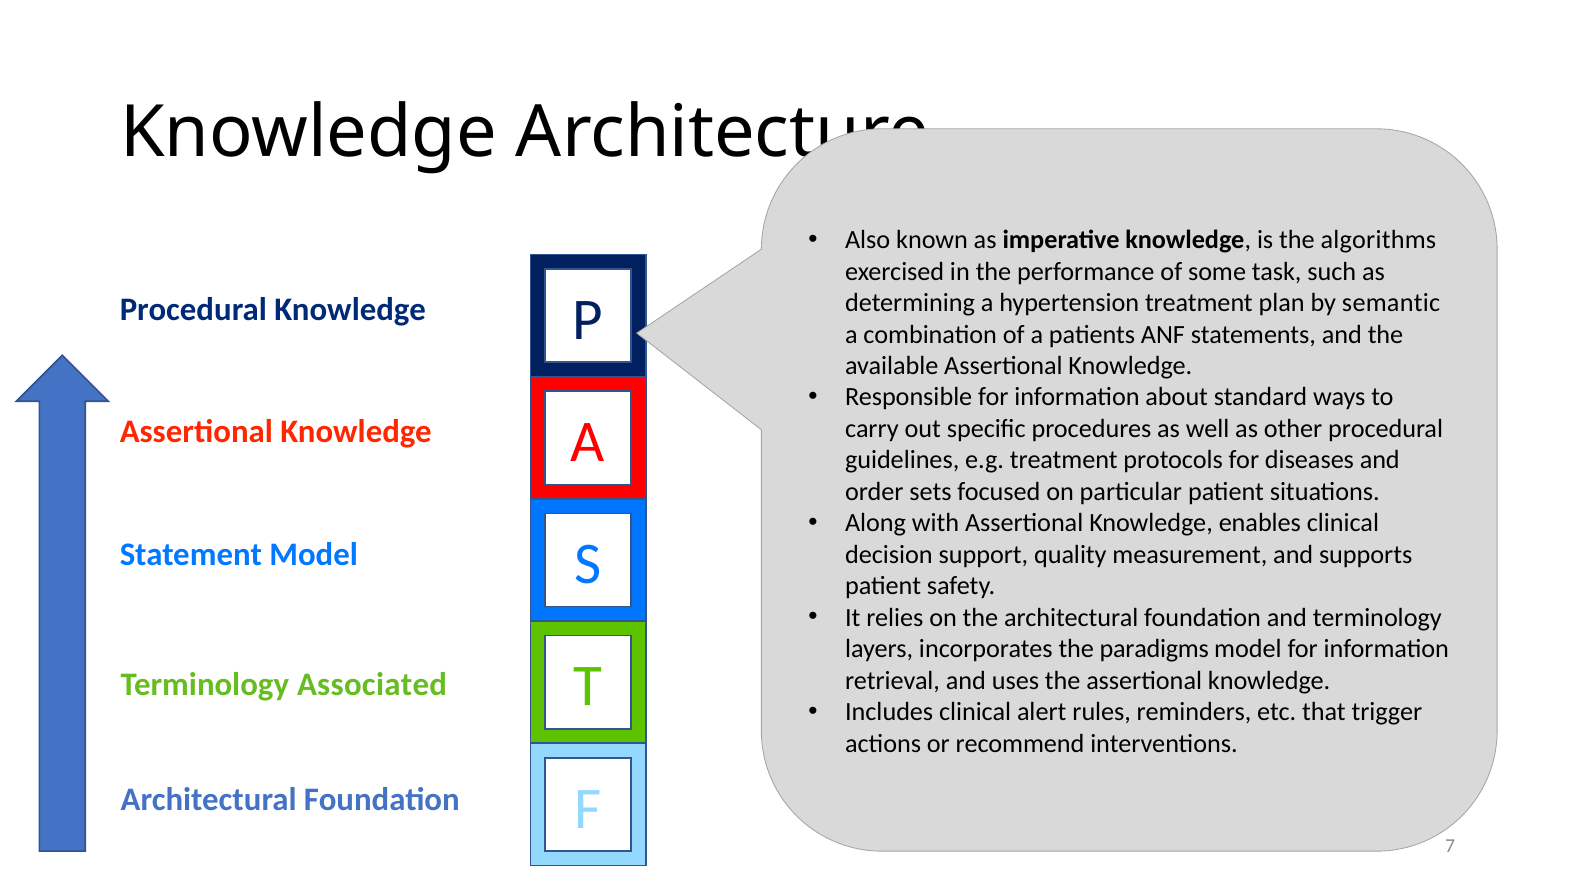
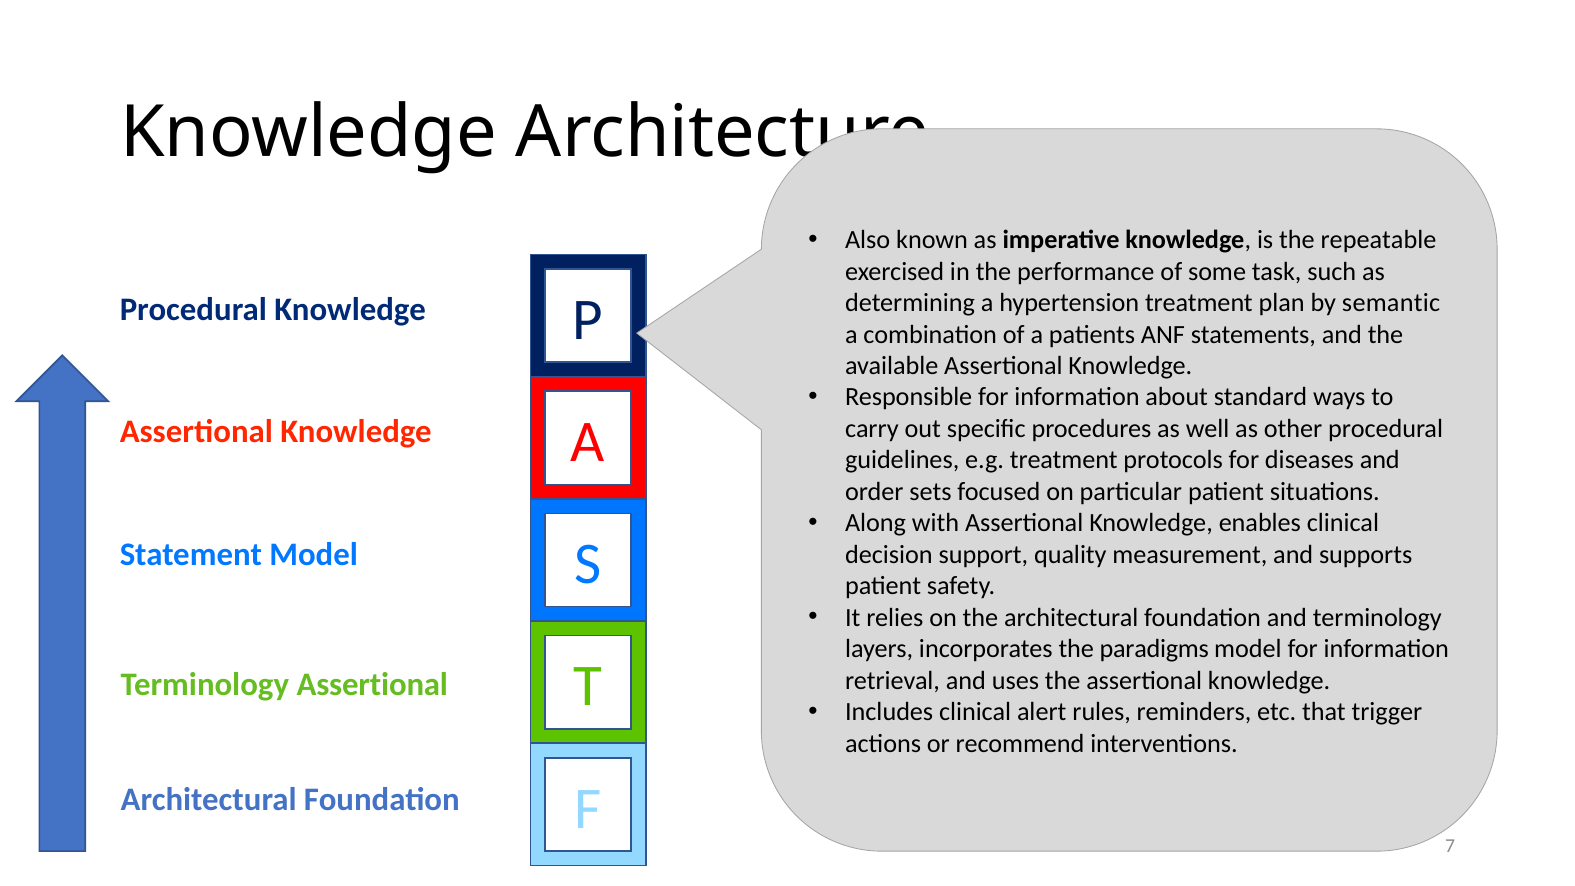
algorithms: algorithms -> repeatable (1378, 240)
Terminology Associated: Associated -> Assertional (372, 684)
